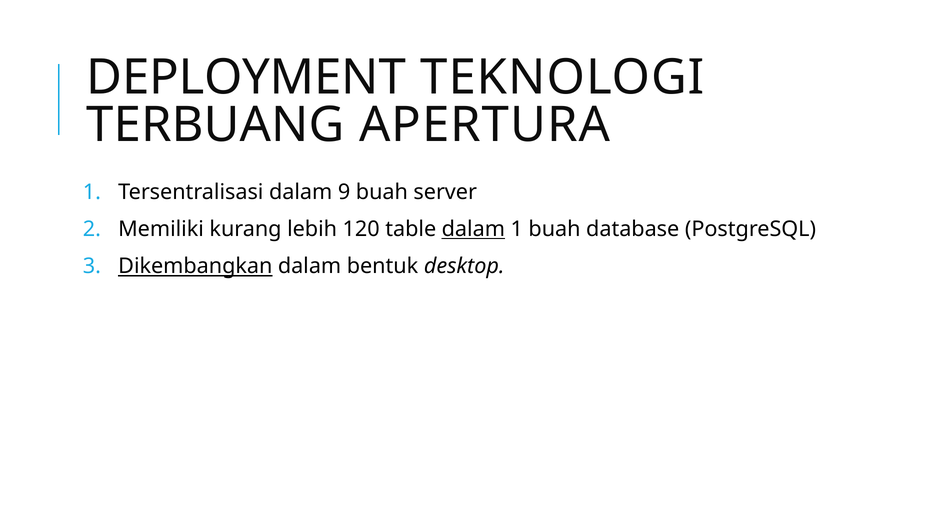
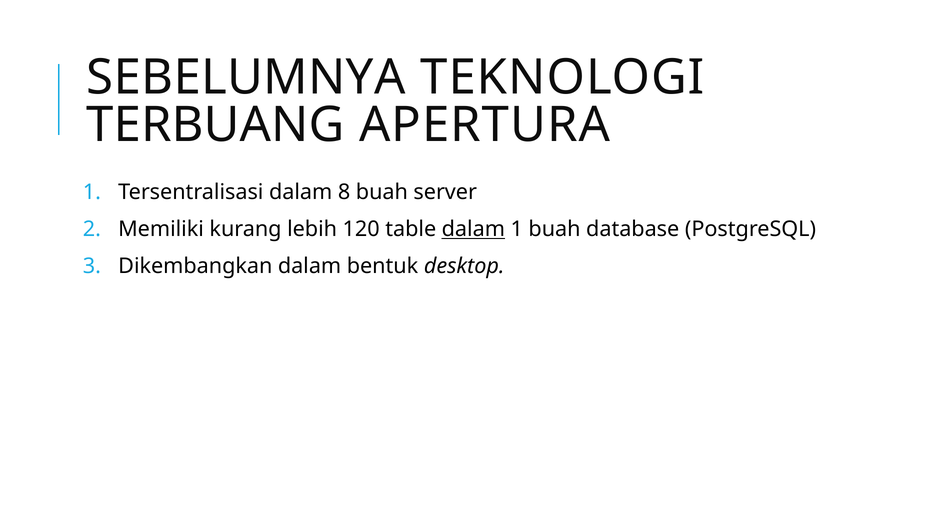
DEPLOYMENT: DEPLOYMENT -> SEBELUMNYA (246, 78)
9: 9 -> 8 (344, 192)
Dikembangkan underline: present -> none (195, 266)
